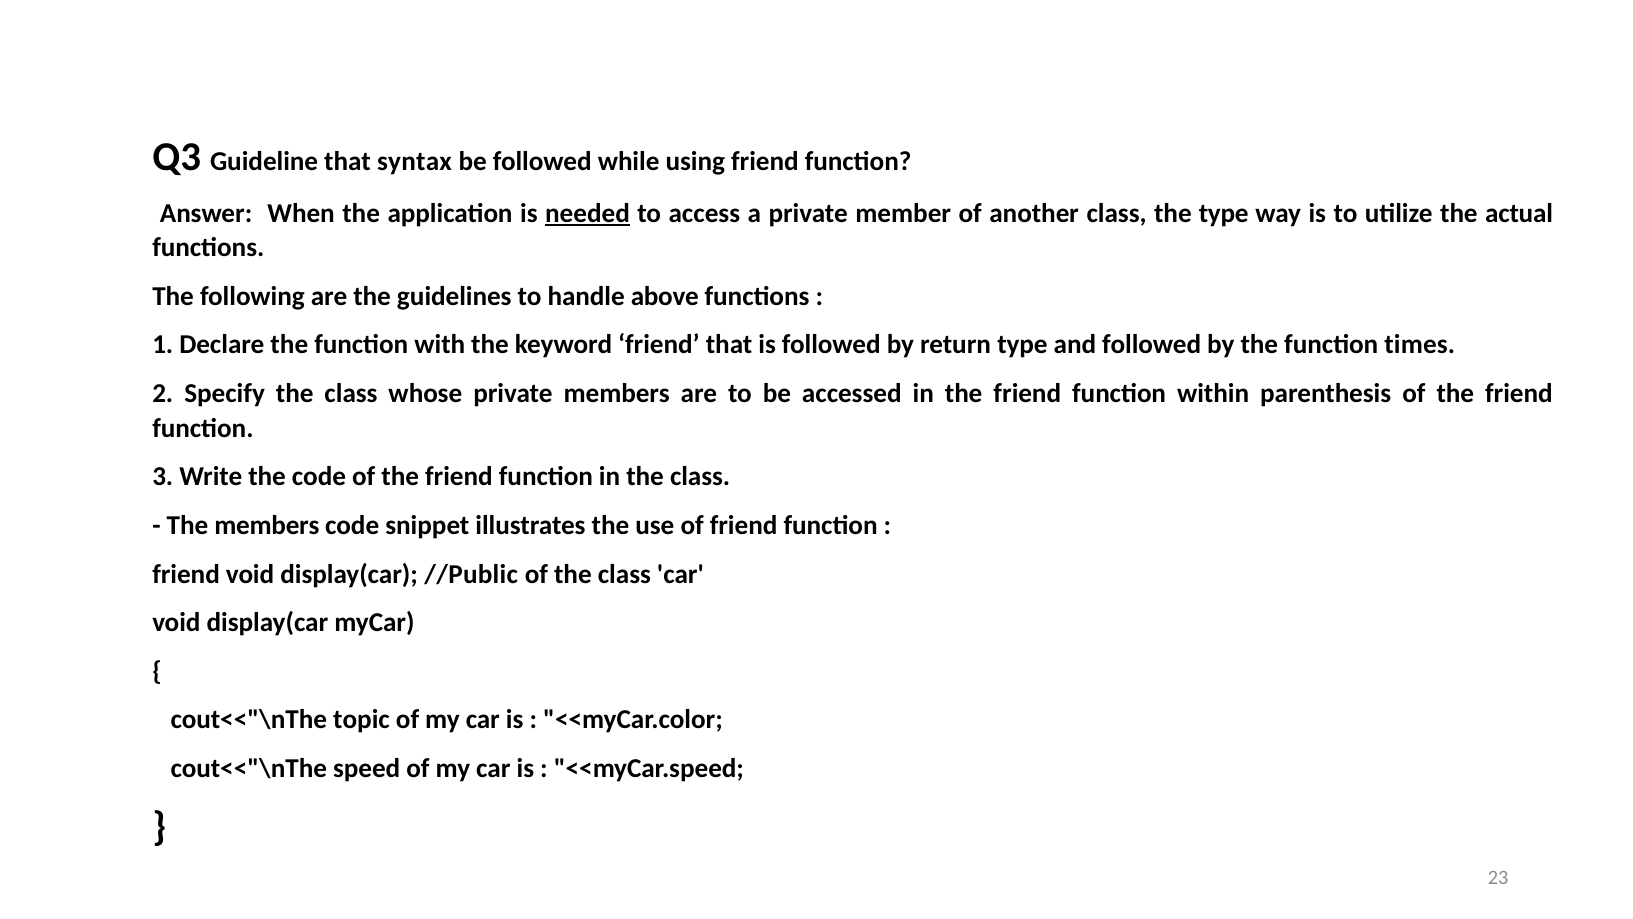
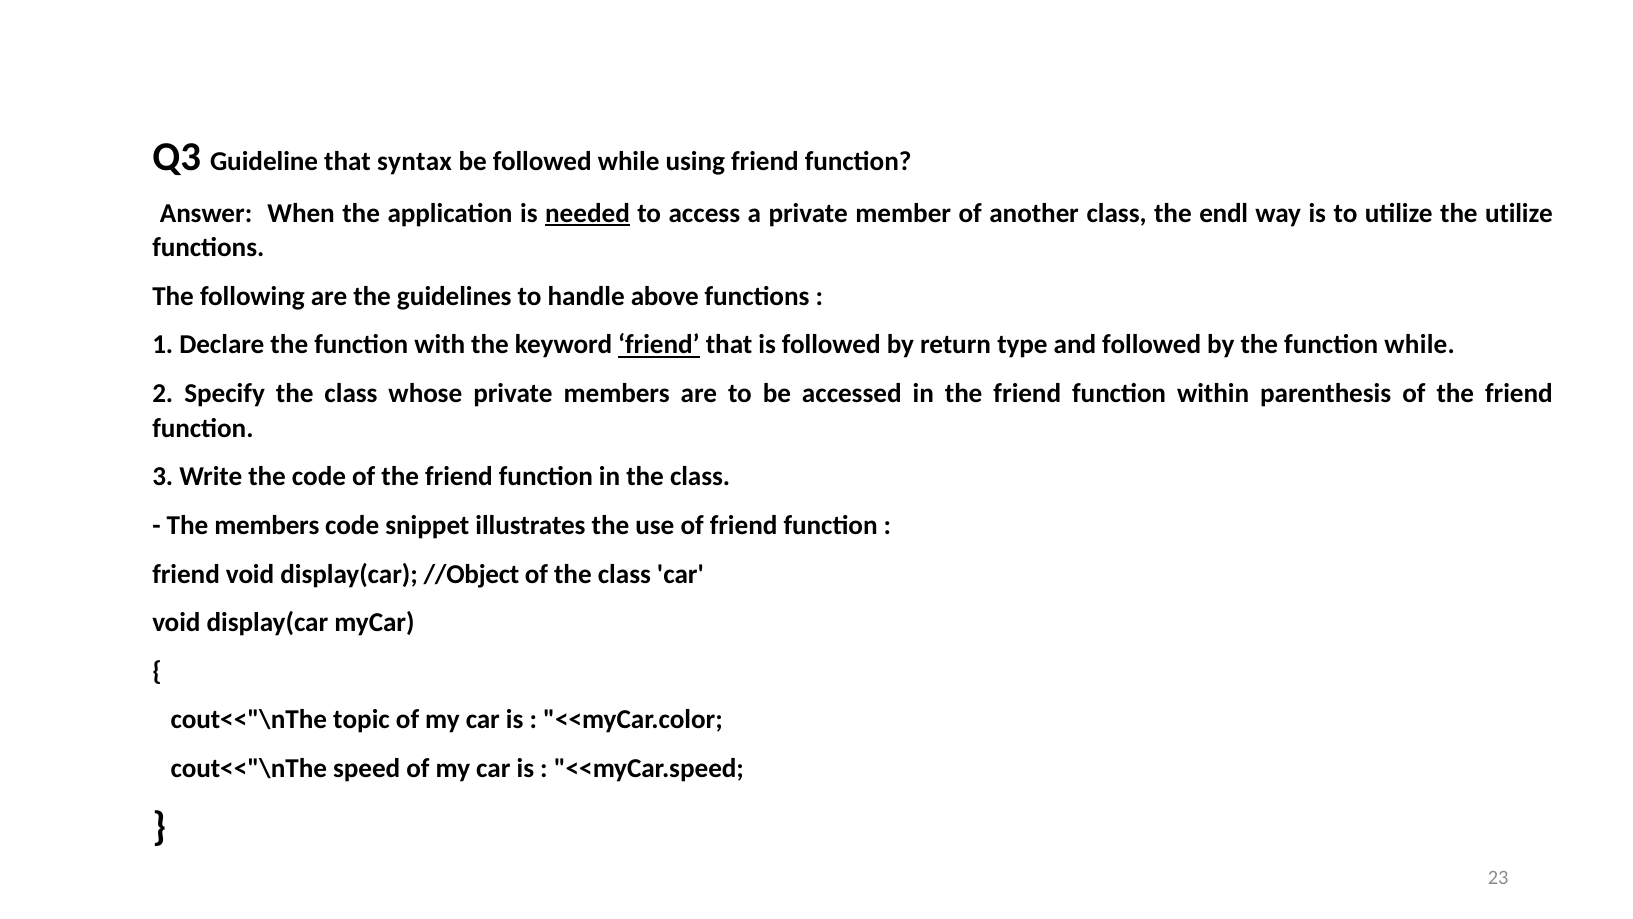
the type: type -> endl (1224, 213)
the actual: actual -> utilize (1519, 213)
friend underline: none -> present (659, 345)
function times: times -> while (1420, 345)
//Public: //Public -> //Object (471, 574)
